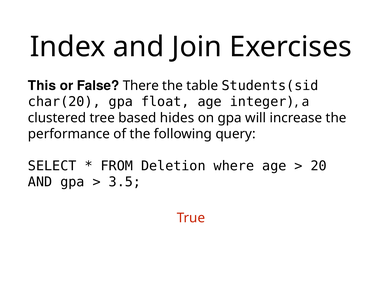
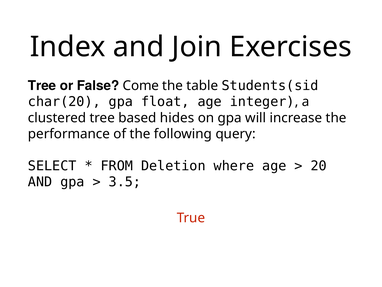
This: This -> Tree (42, 85)
There: There -> Come (141, 85)
